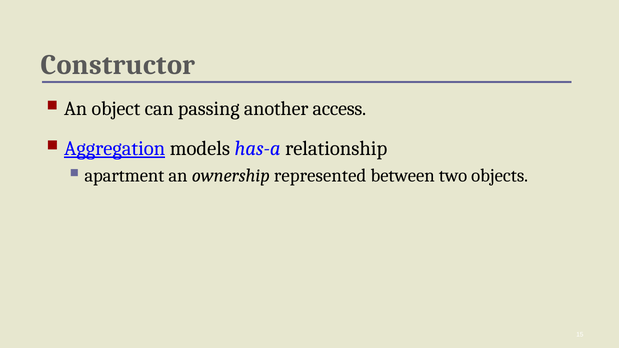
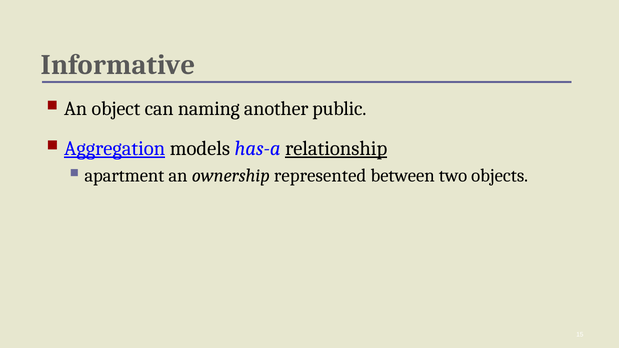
Constructor: Constructor -> Informative (118, 65)
passing: passing -> naming (209, 109)
access: access -> public (339, 109)
relationship underline: none -> present (336, 148)
